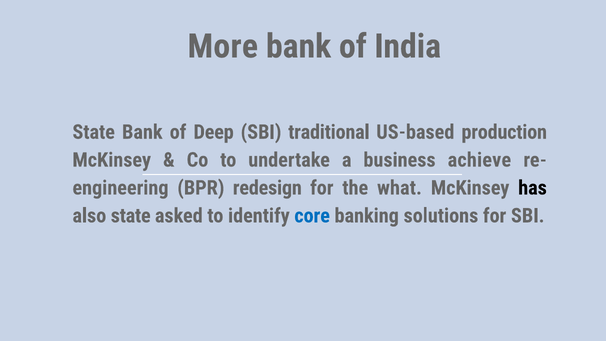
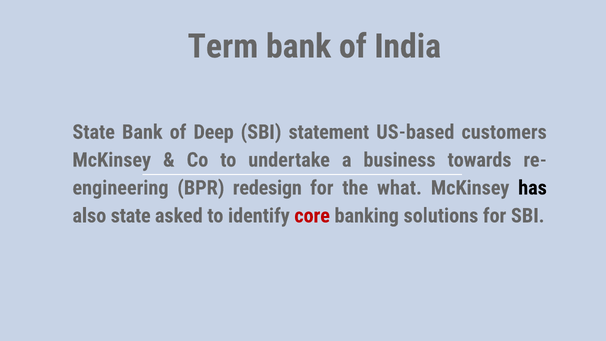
More: More -> Term (223, 46)
traditional: traditional -> statement (329, 132)
production: production -> customers (504, 132)
achieve: achieve -> towards (480, 160)
core colour: blue -> red (312, 216)
